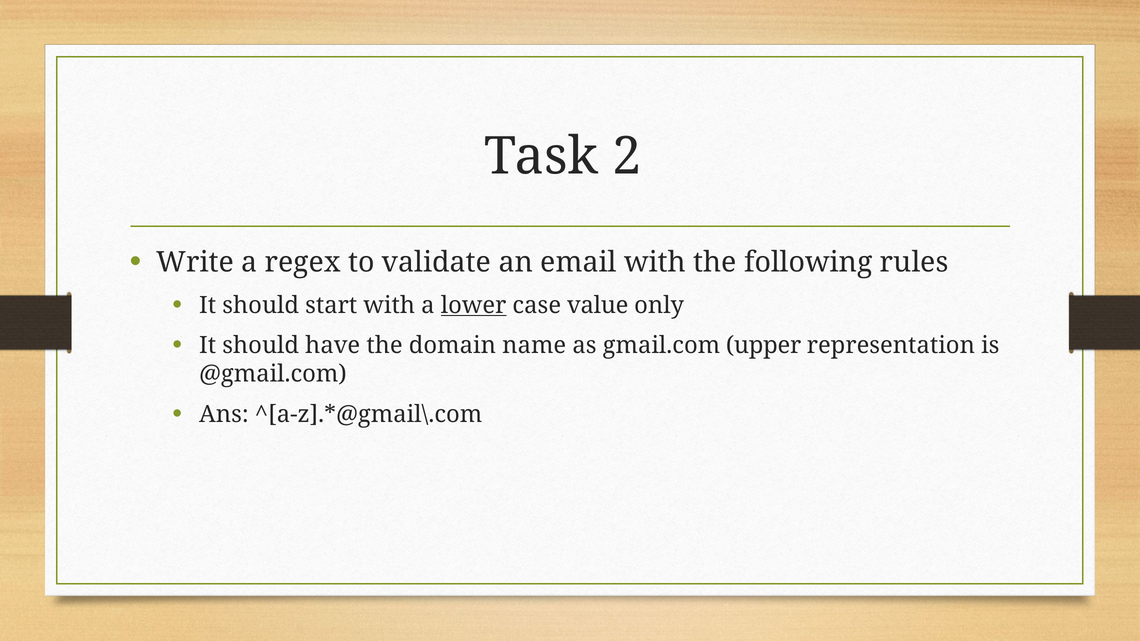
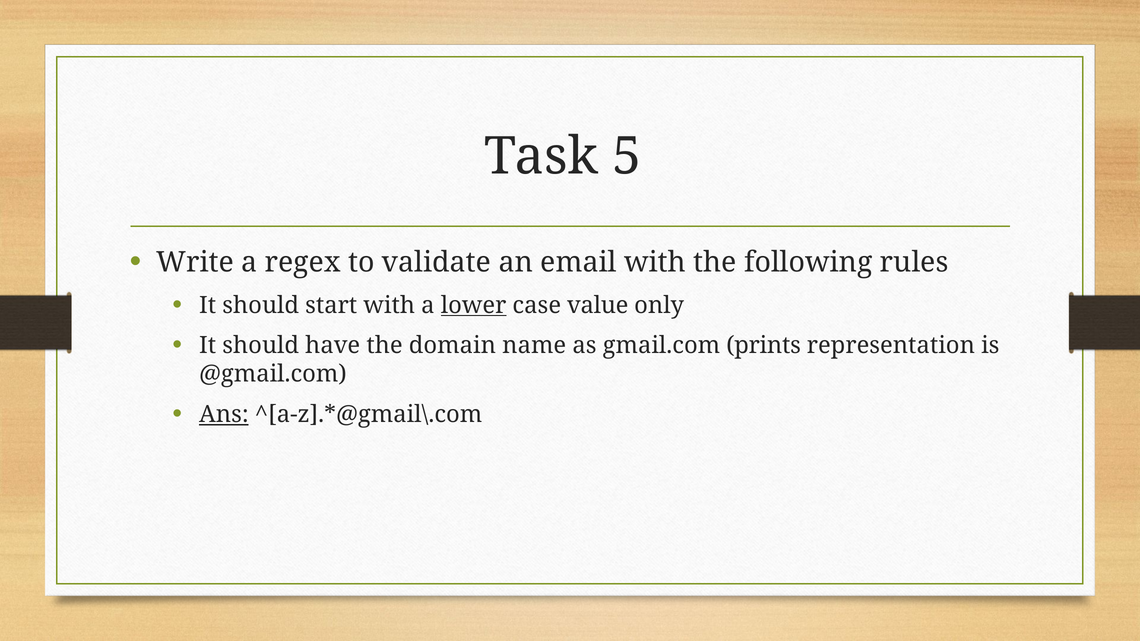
2: 2 -> 5 (627, 156)
upper: upper -> prints (764, 346)
Ans underline: none -> present (224, 415)
